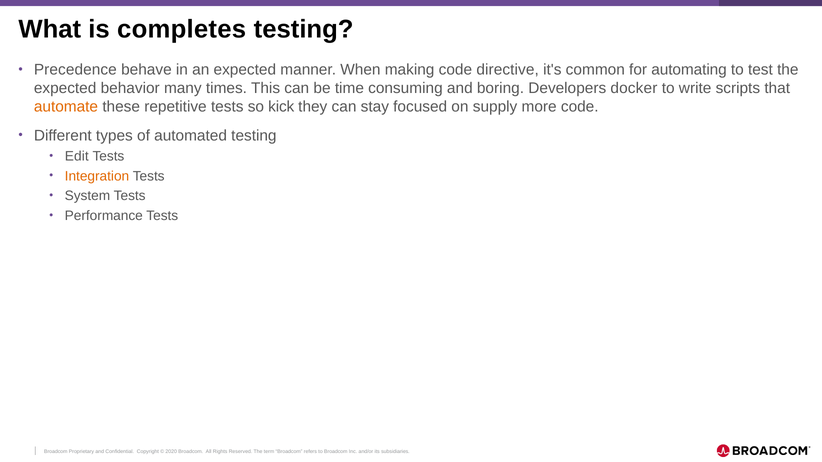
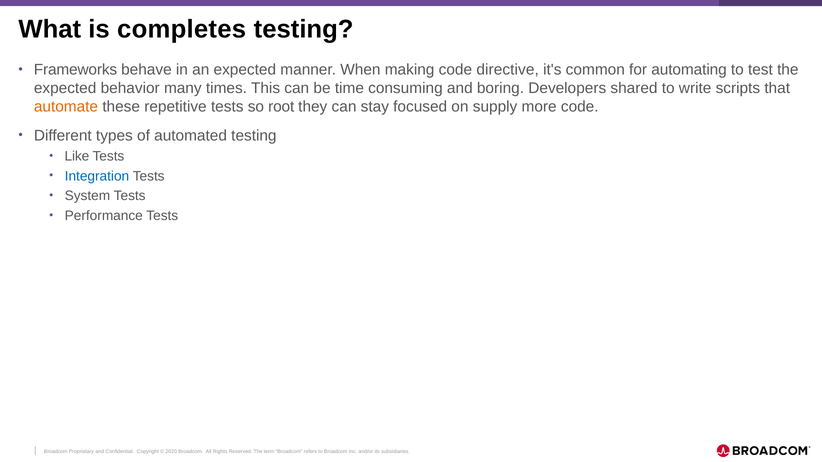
Precedence: Precedence -> Frameworks (75, 70)
docker: docker -> shared (634, 88)
kick: kick -> root (281, 107)
Edit: Edit -> Like (77, 156)
Integration colour: orange -> blue (97, 176)
